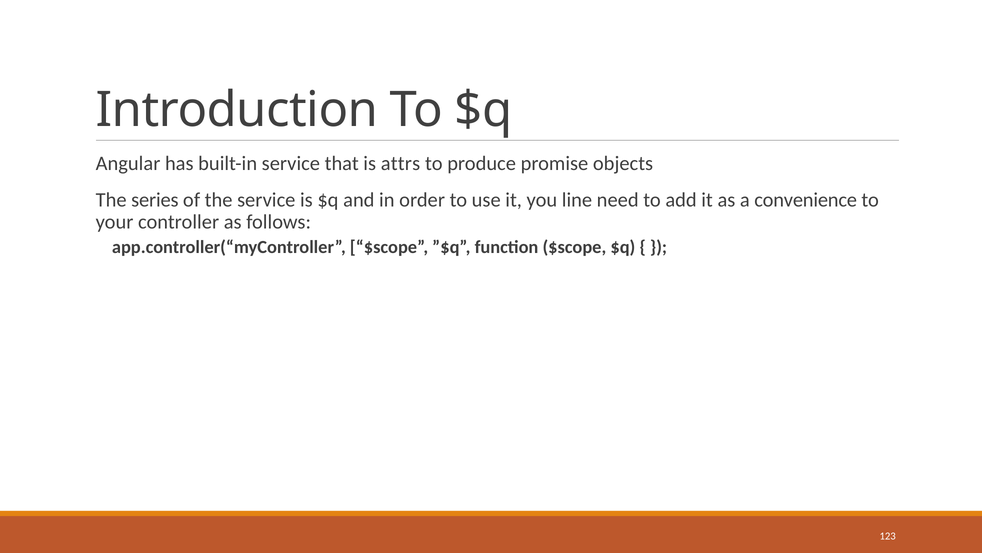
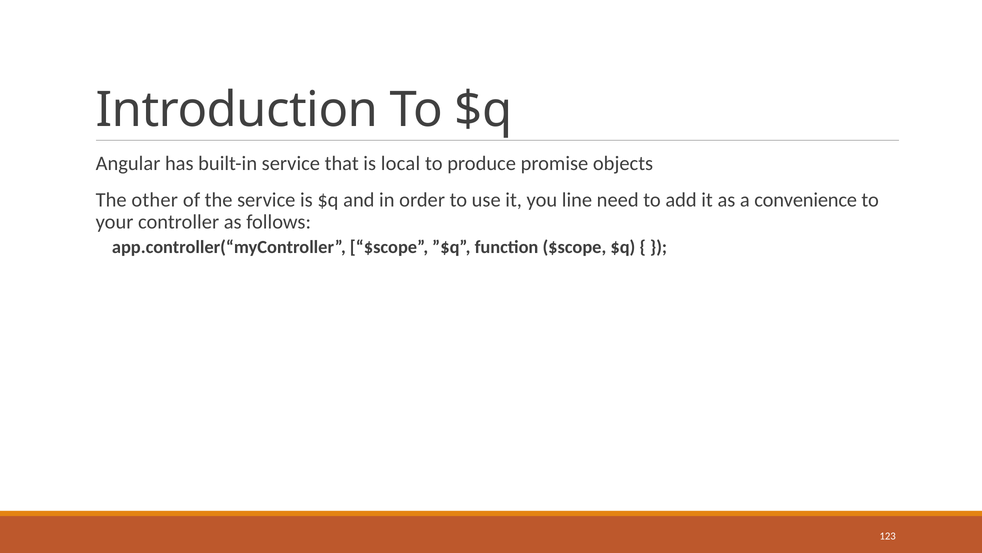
attrs: attrs -> local (400, 163)
series: series -> other (155, 200)
